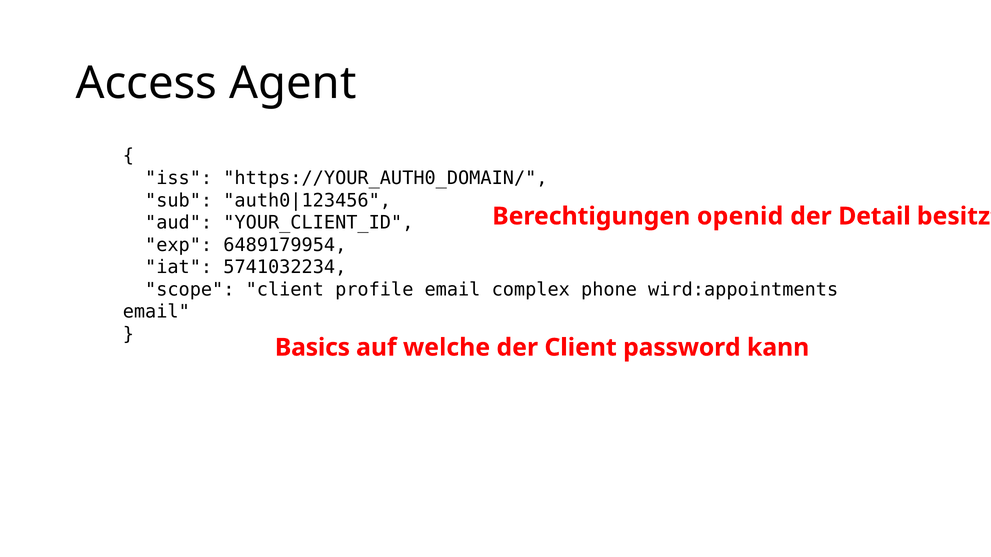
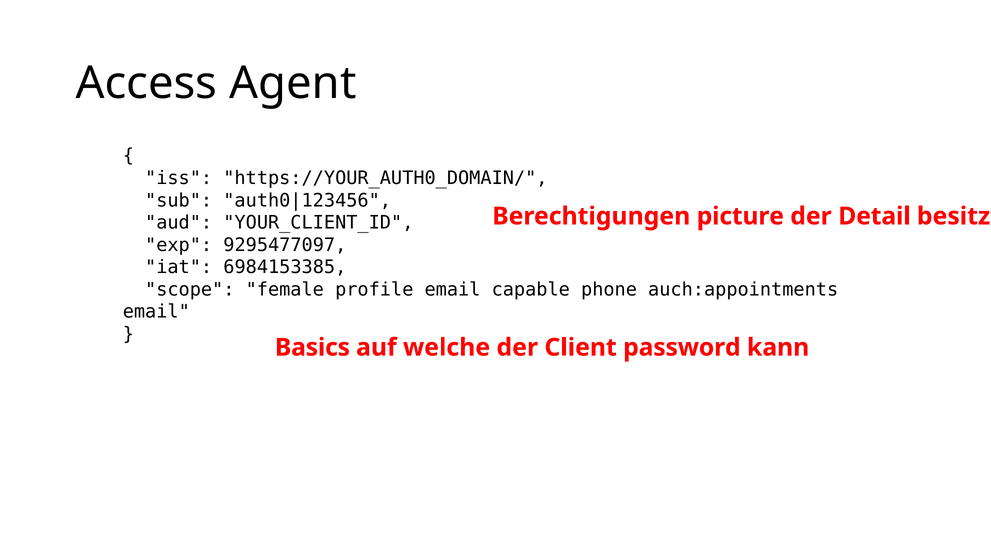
openid: openid -> picture (740, 216)
6489179954: 6489179954 -> 9295477097 (285, 245)
5741032234: 5741032234 -> 6984153385 (285, 267)
scope client: client -> female (285, 290)
complex: complex -> capable (531, 290)
wird:appointments: wird:appointments -> auch:appointments (743, 290)
